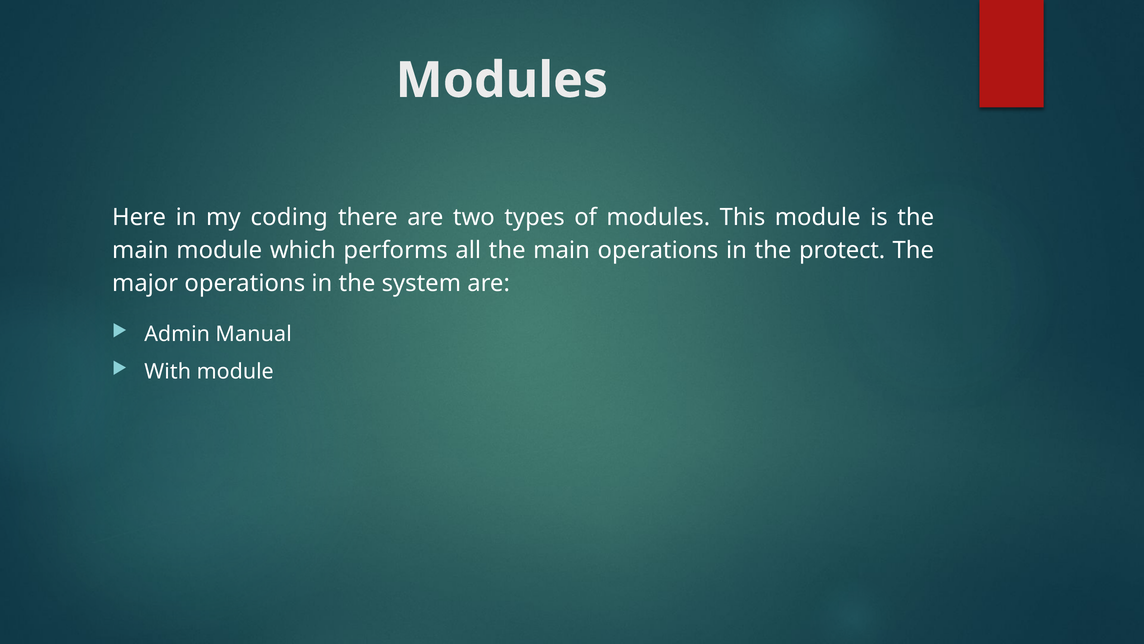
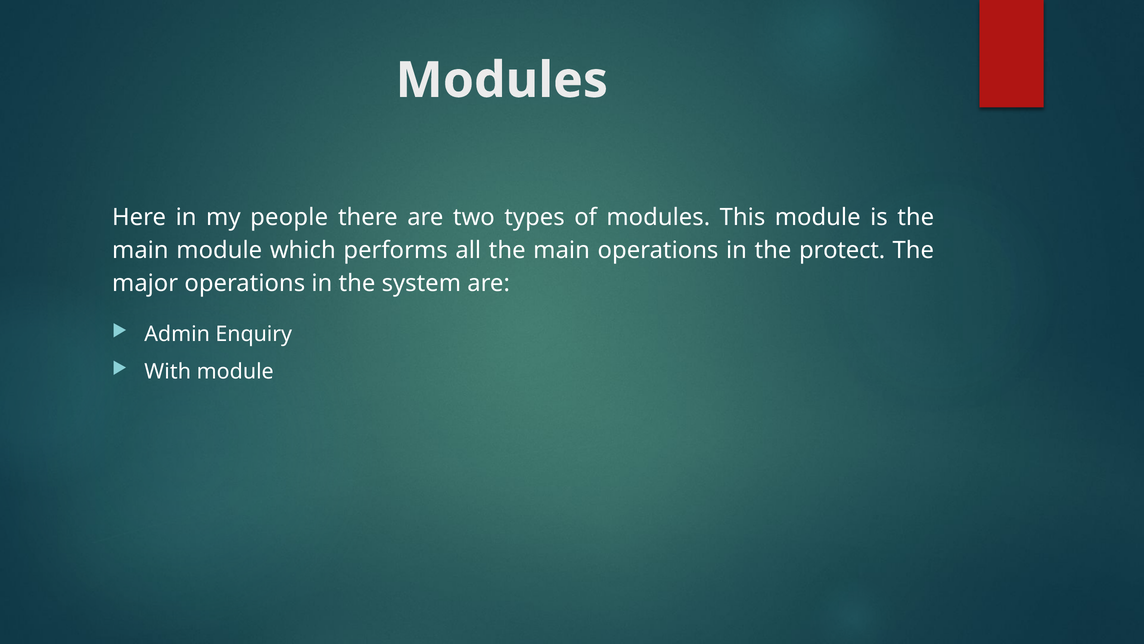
coding: coding -> people (289, 217)
Manual: Manual -> Enquiry (254, 334)
